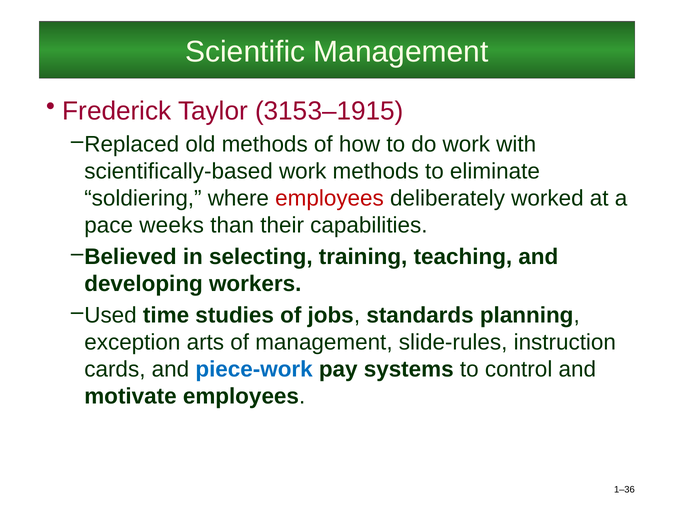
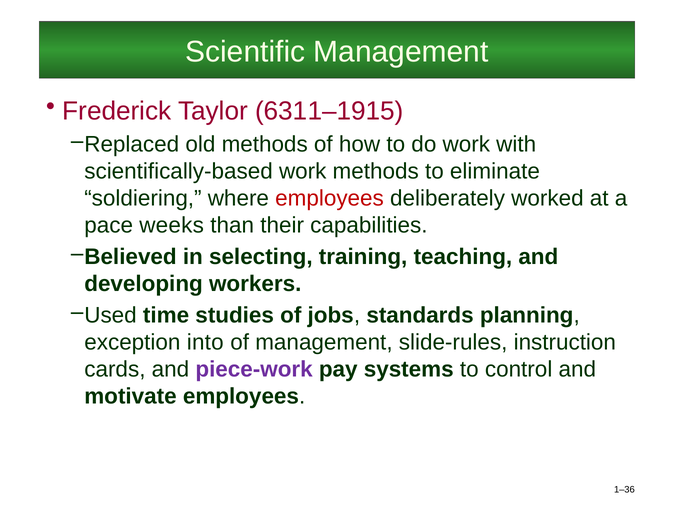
3153–1915: 3153–1915 -> 6311–1915 (329, 111)
arts: arts -> into (205, 342)
piece-work colour: blue -> purple (254, 369)
